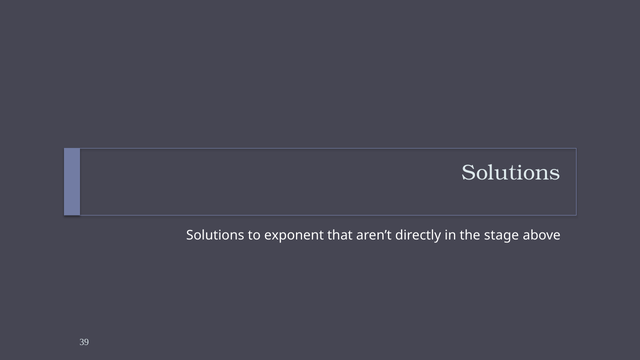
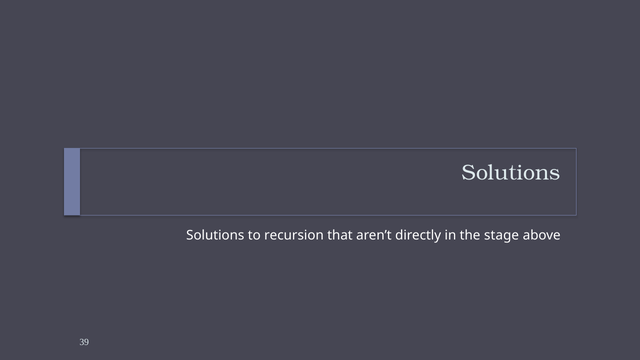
exponent: exponent -> recursion (294, 235)
